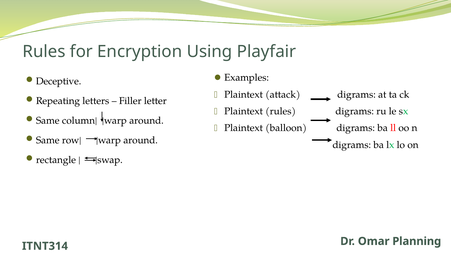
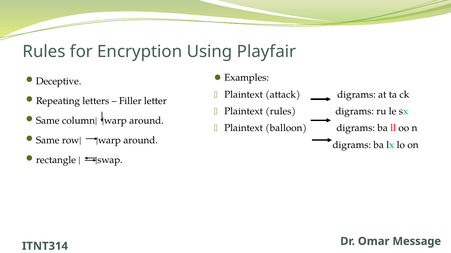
Planning: Planning -> Message (417, 242)
